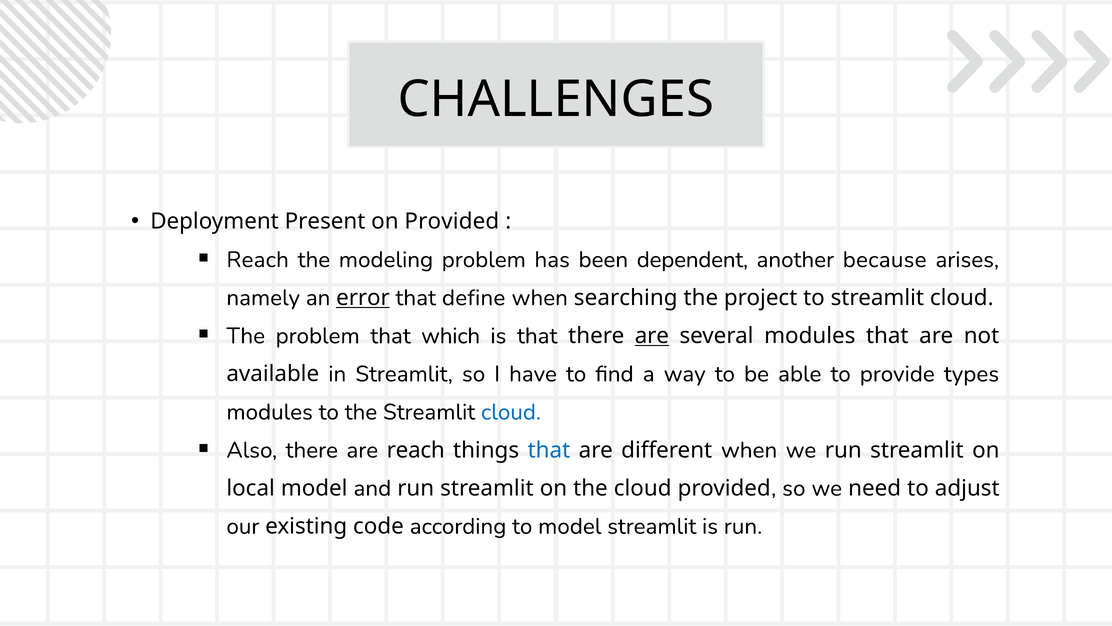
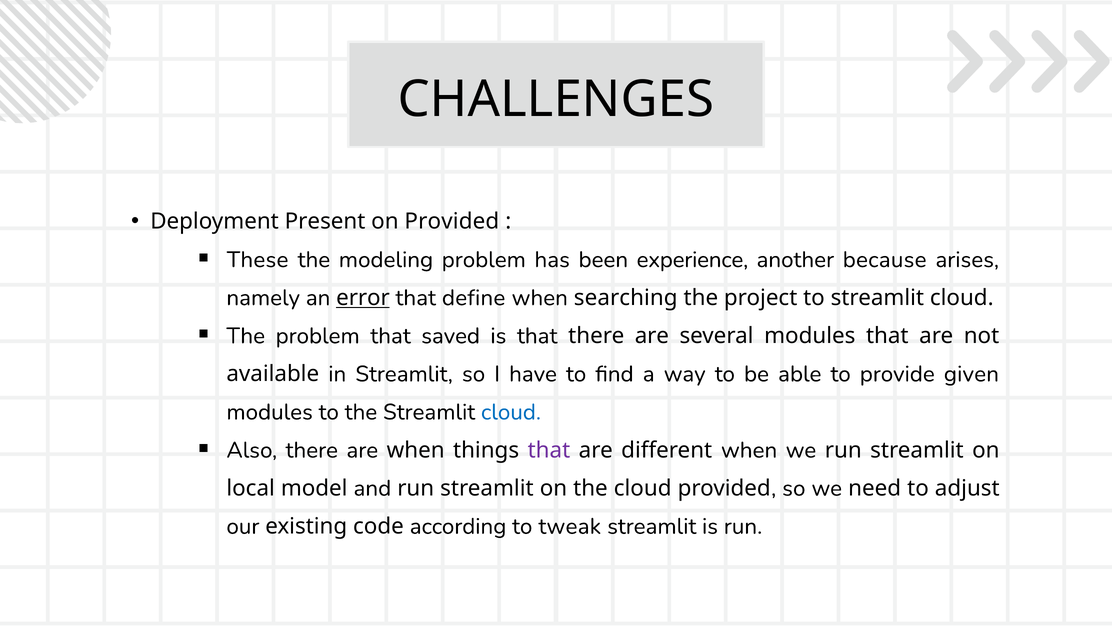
Reach: Reach -> These (258, 259)
dependent: dependent -> experience (692, 259)
which: which -> saved (451, 336)
are underline: present -> none (652, 336)
types: types -> given (971, 374)
are reach: reach -> when (416, 450)
that colour: blue -> purple (549, 450)
to model: model -> tweak (570, 526)
